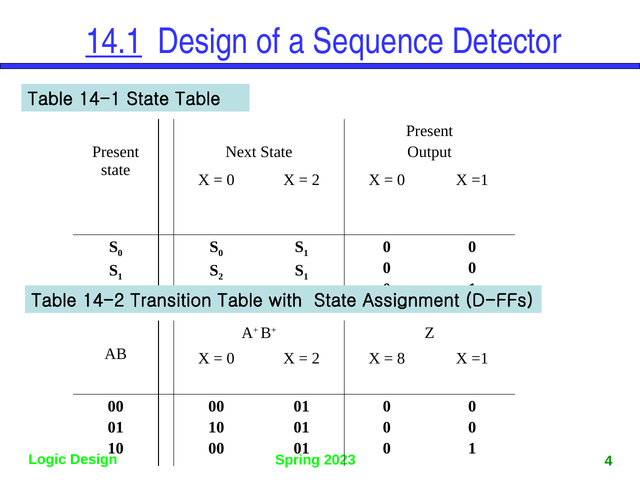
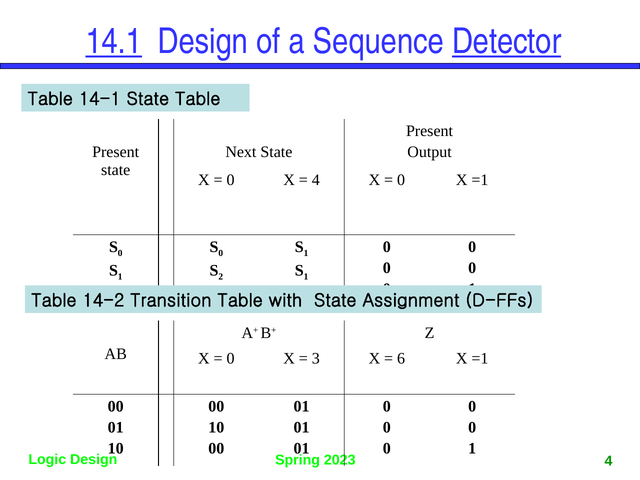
Detector underline: none -> present (507, 41)
2: 2 -> 4 (316, 180)
2: 2 -> 3 (316, 358)
8: 8 -> 6 (401, 358)
